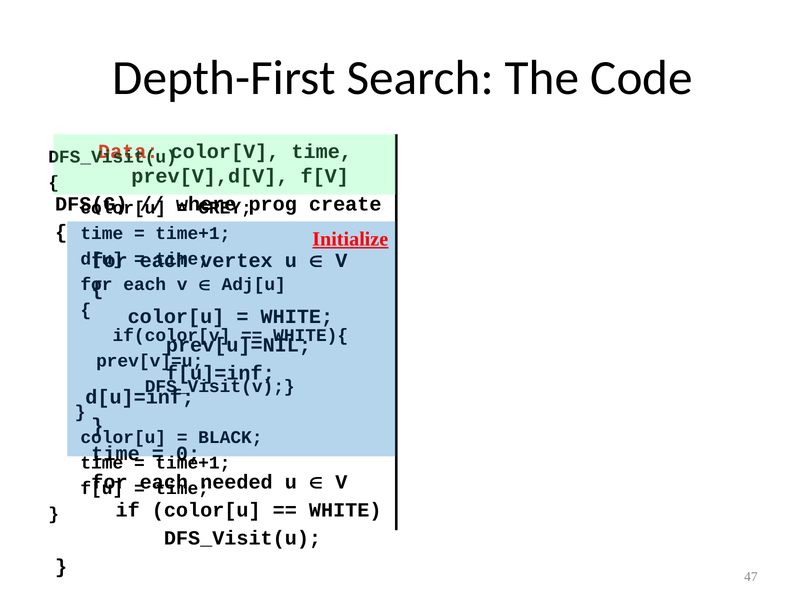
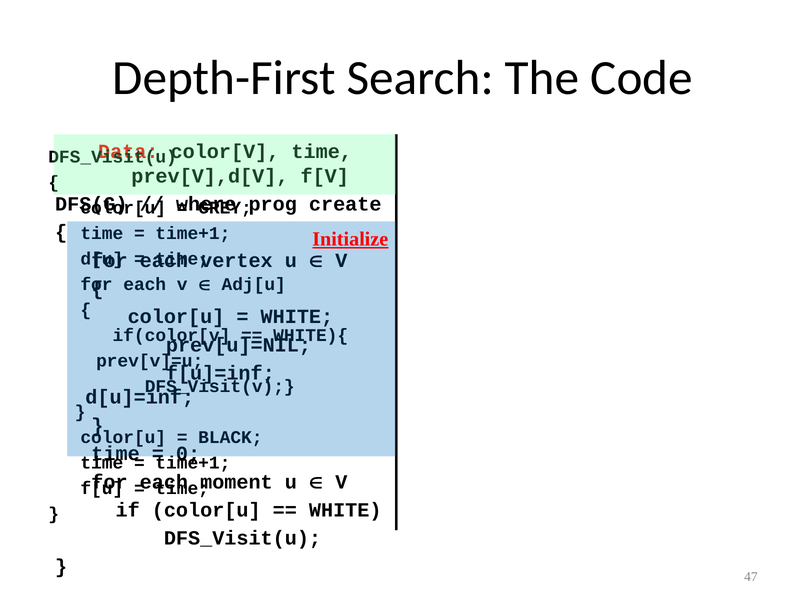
needed: needed -> moment (236, 482)
